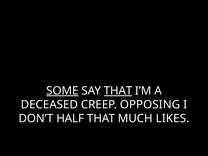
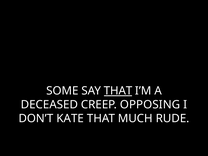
SOME underline: present -> none (62, 91)
HALF: HALF -> KATE (70, 118)
LIKES: LIKES -> RUDE (173, 118)
